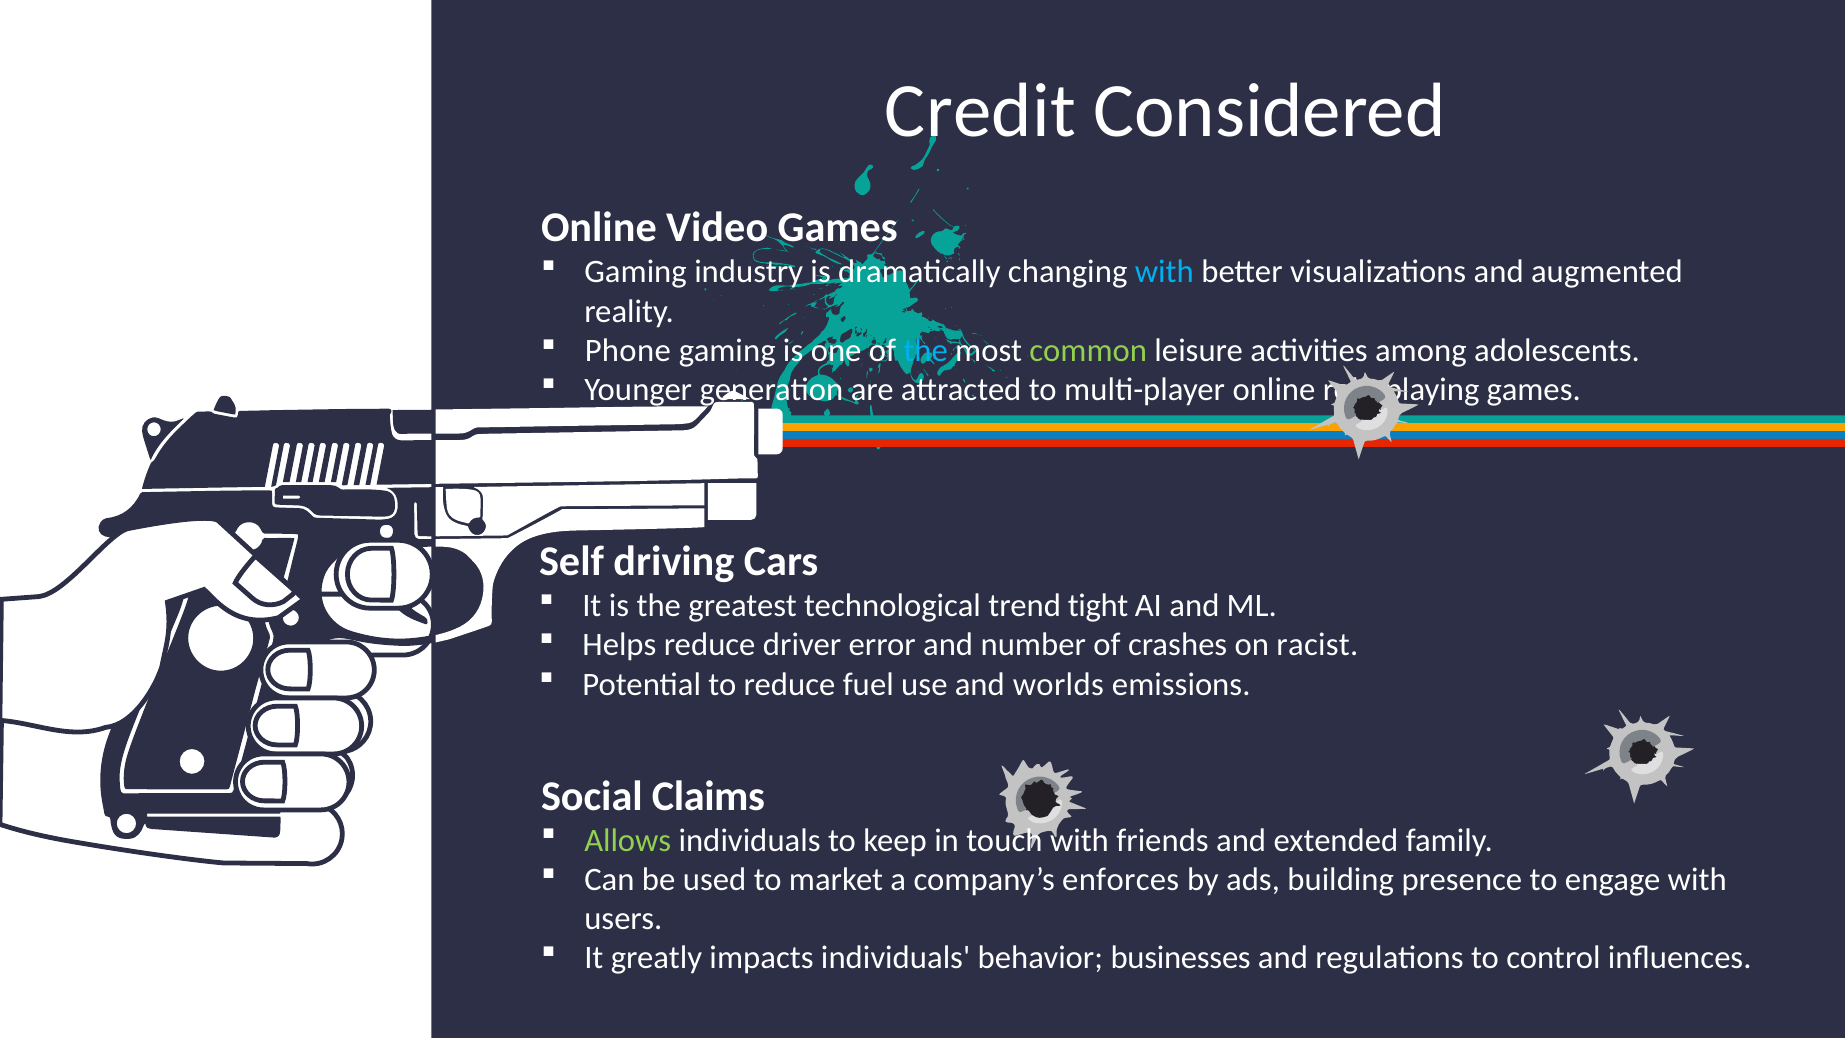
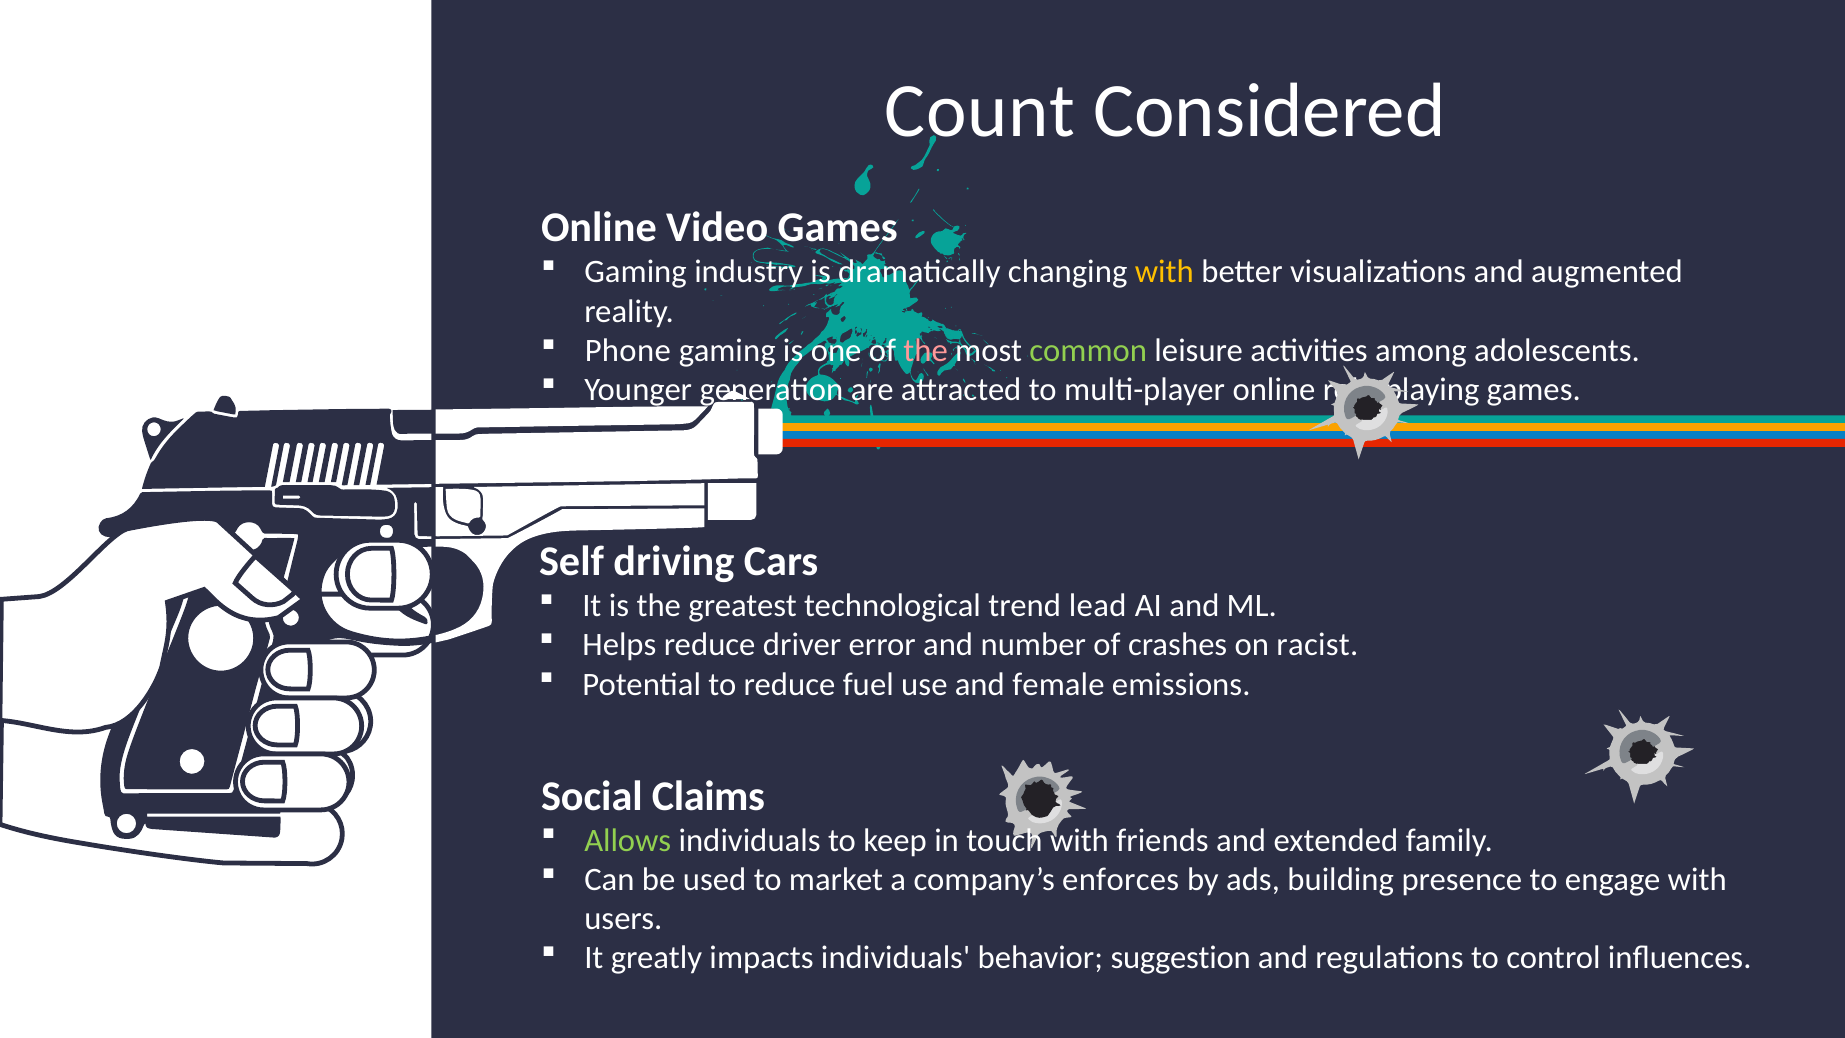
Credit: Credit -> Count (980, 111)
with colour: light blue -> yellow (1164, 272)
the colour: light blue -> pink (926, 350)
tight: tight -> lead (1098, 606)
worlds: worlds -> female (1058, 684)
businesses: businesses -> suggestion (1181, 958)
